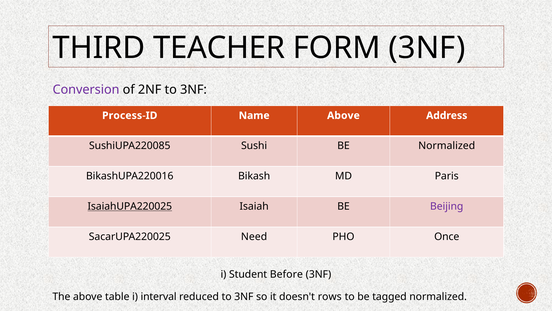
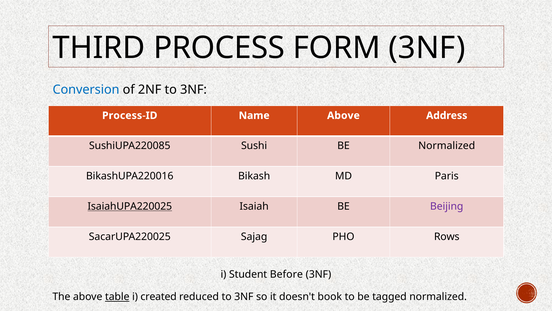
TEACHER: TEACHER -> PROCESS (219, 48)
Conversion colour: purple -> blue (86, 90)
Need: Need -> Sajag (254, 236)
Once: Once -> Rows (447, 236)
table underline: none -> present (117, 296)
interval: interval -> created (159, 296)
rows: rows -> book (330, 296)
